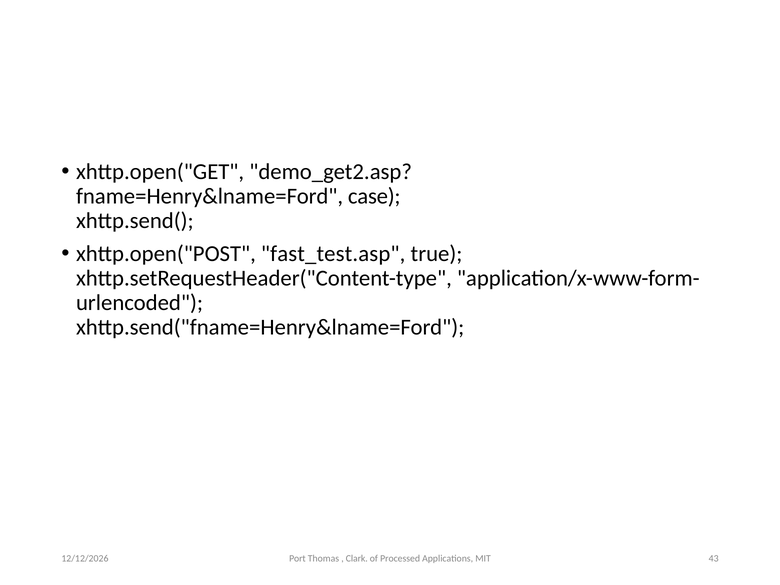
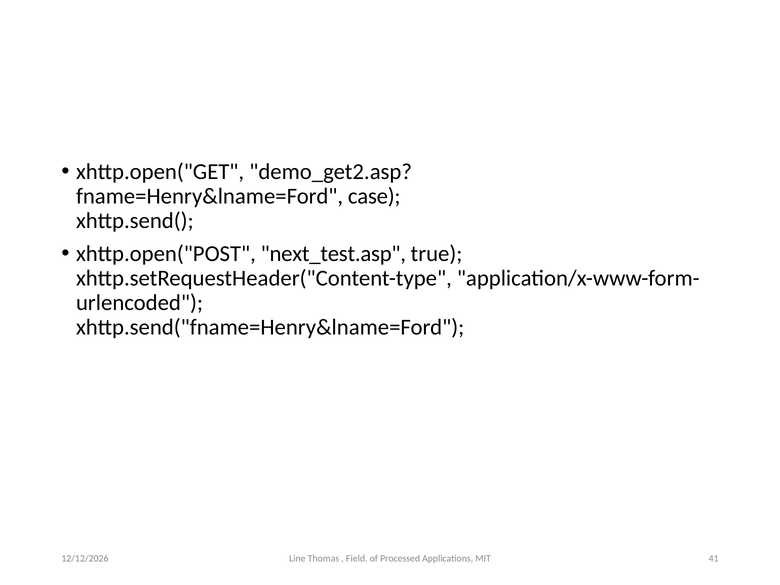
fast_test.asp: fast_test.asp -> next_test.asp (333, 254)
Port: Port -> Line (297, 558)
Clark: Clark -> Field (357, 558)
43: 43 -> 41 (714, 558)
